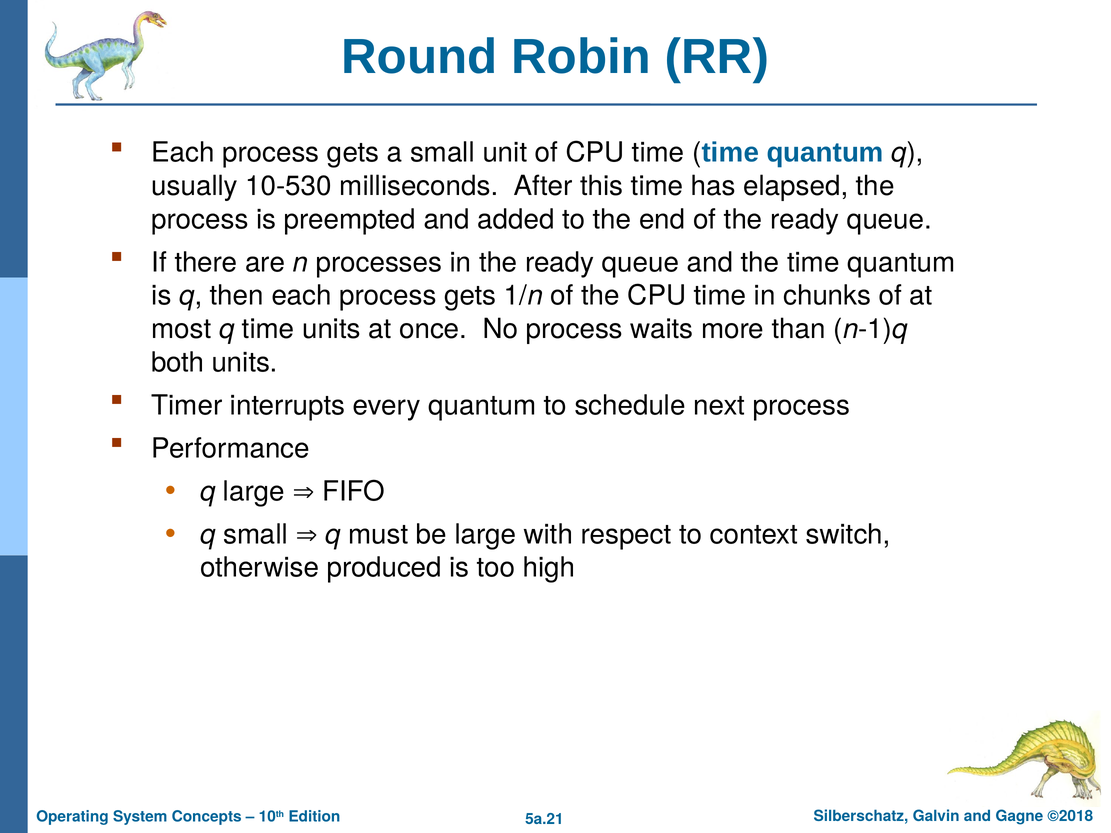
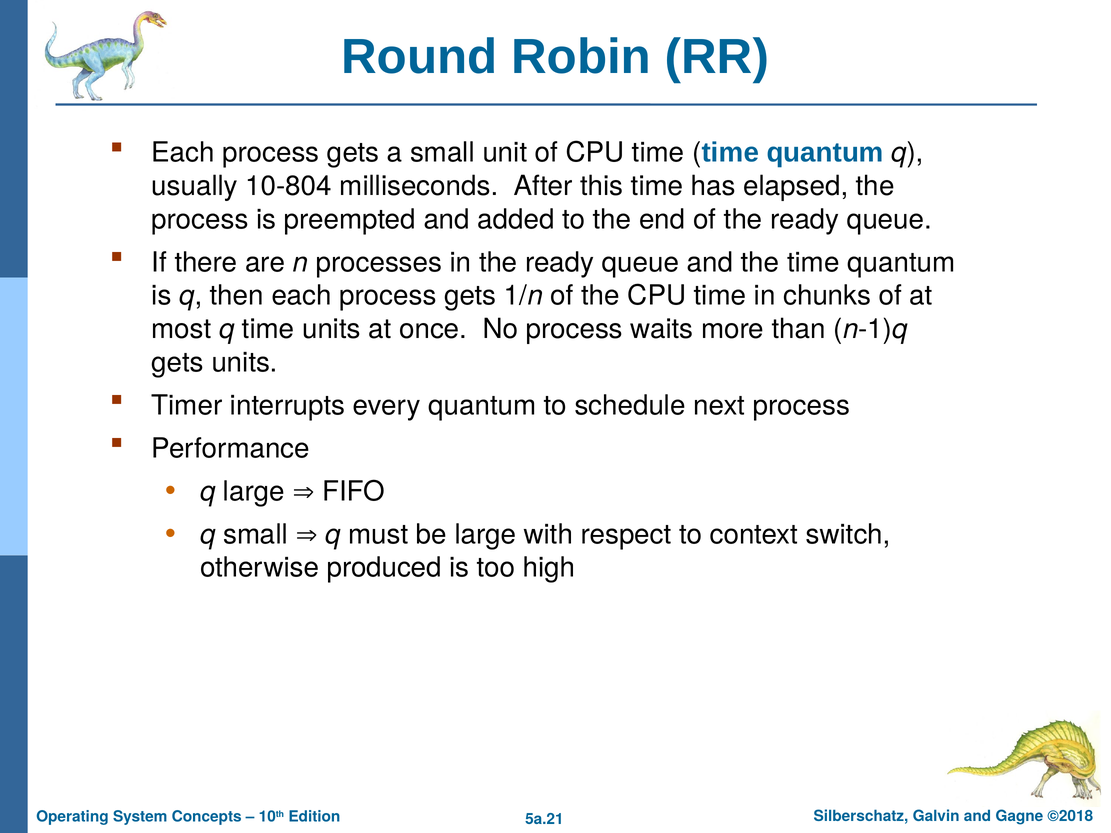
10-530: 10-530 -> 10-804 (288, 186)
both: both -> gets (178, 362)
